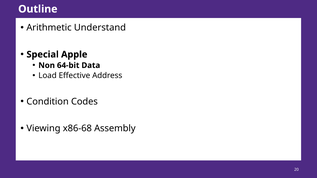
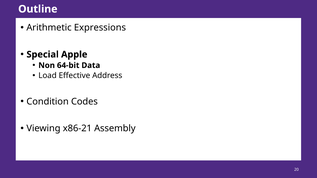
Understand: Understand -> Expressions (100, 28)
x86-68: x86-68 -> x86-21 (77, 129)
